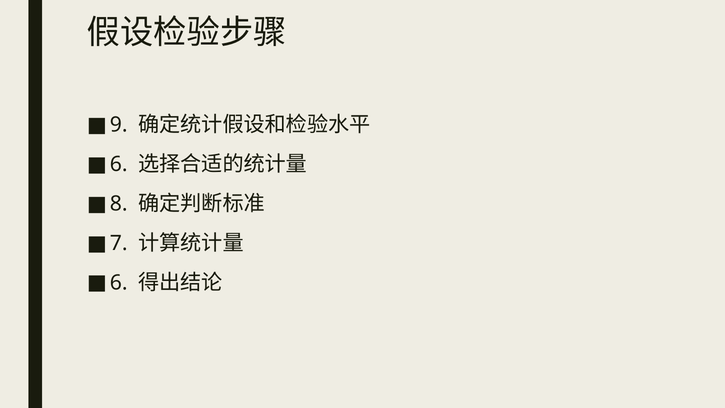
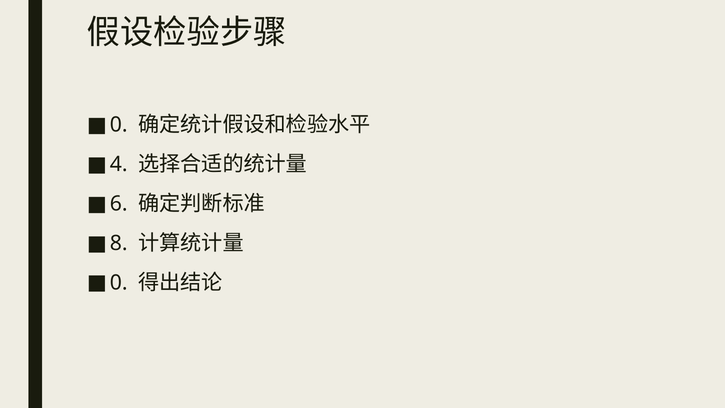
9: 9 -> 0 (119, 125)
6: 6 -> 4 (119, 164)
8: 8 -> 6 (119, 204)
7: 7 -> 8 (119, 243)
6: 6 -> 0 (119, 283)
